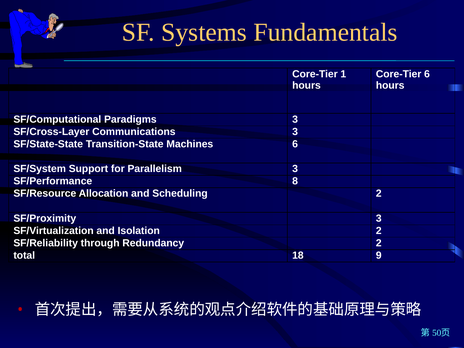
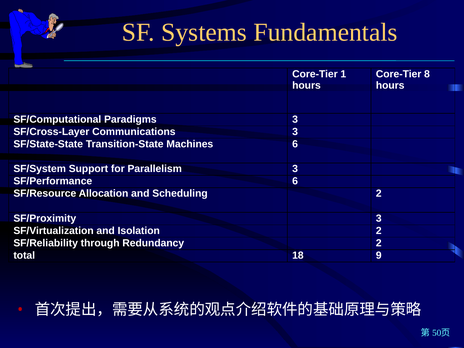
Core-Tier 6: 6 -> 8 (427, 74)
SF/Performance 8: 8 -> 6 (295, 181)
